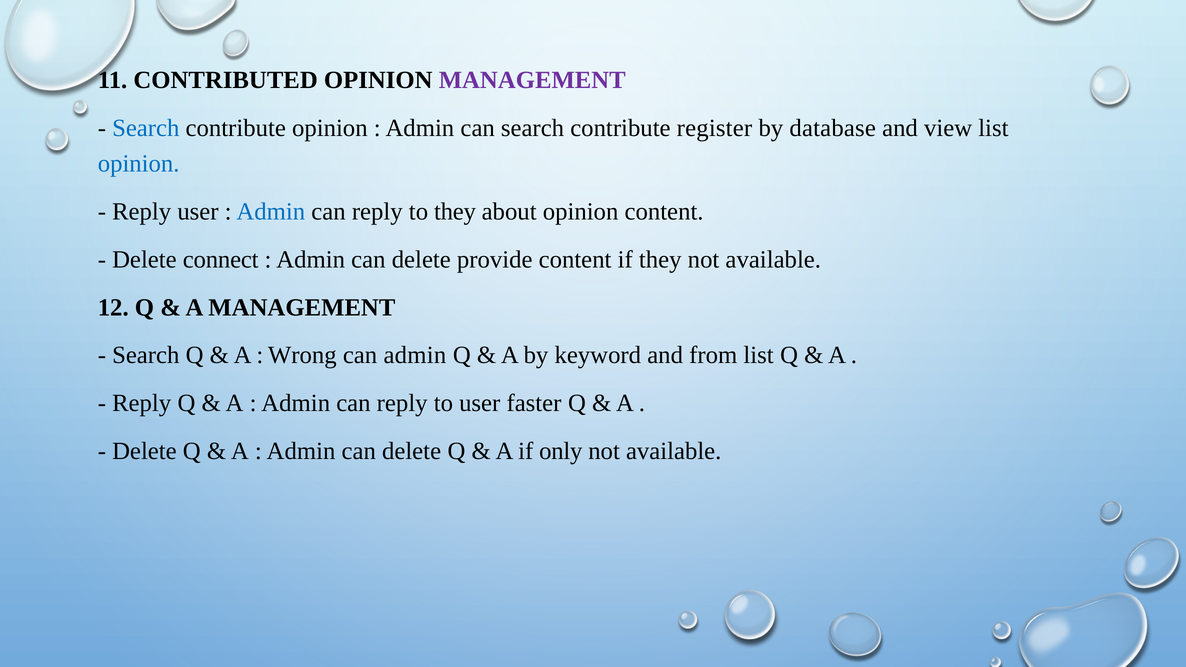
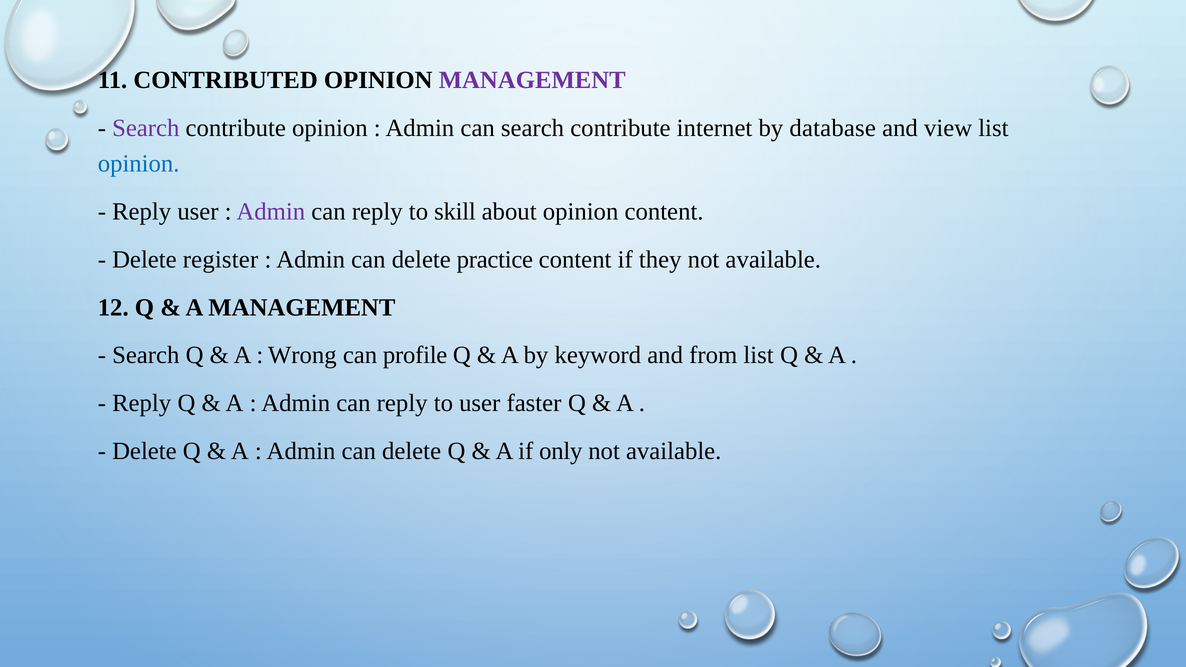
Search colour: blue -> purple (146, 128)
register: register -> internet (715, 128)
Admin colour: blue -> purple (271, 212)
to they: they -> skill (455, 212)
connect: connect -> register (221, 259)
provide: provide -> practice (495, 259)
can admin: admin -> profile (415, 355)
